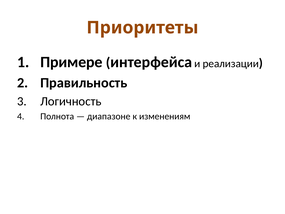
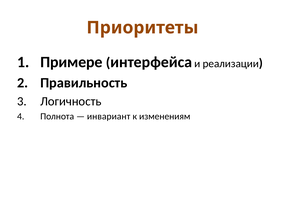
диапазоне: диапазоне -> инвариант (109, 116)
